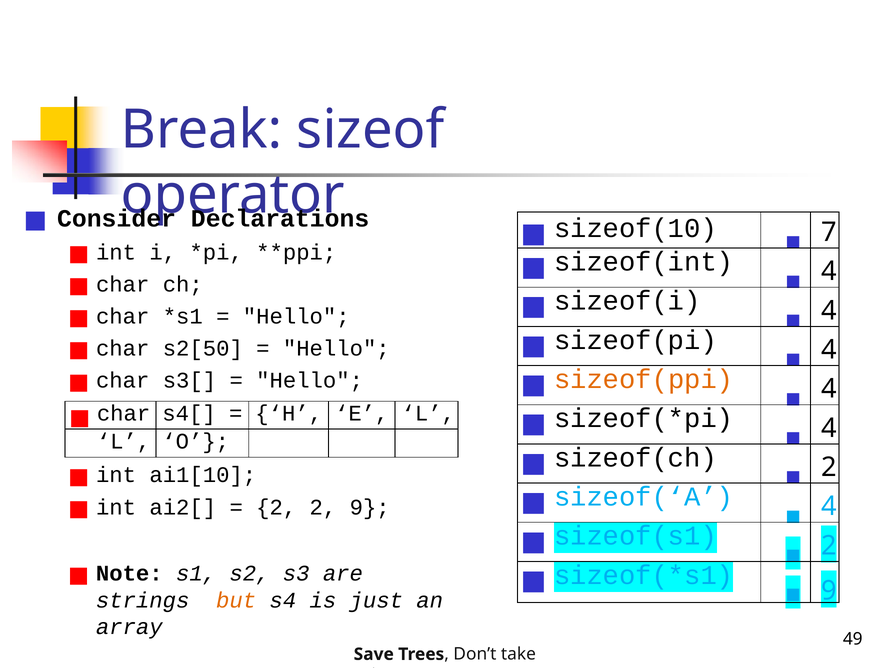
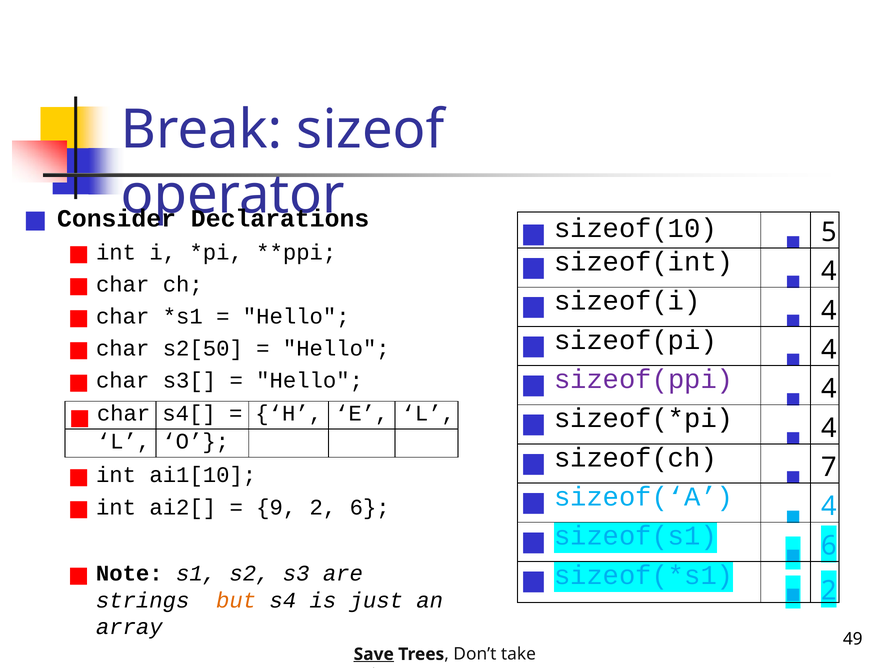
7: 7 -> 5 (829, 232)
sizeof(ppi colour: orange -> purple (644, 379)
2: 2 -> 7 (829, 467)
2: 2 -> 9 (276, 507)
2 9: 9 -> 6 (370, 507)
2: 2 -> 6 (829, 545)
9: 9 -> 2 (829, 590)
Save underline: none -> present (374, 654)
